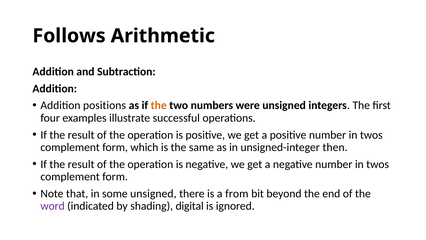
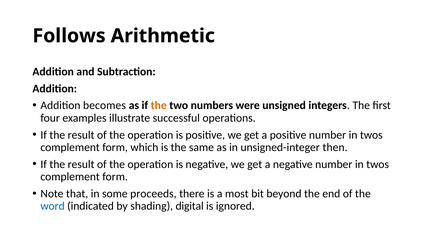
positions: positions -> becomes (104, 105)
some unsigned: unsigned -> proceeds (153, 193)
from: from -> most (237, 193)
word colour: purple -> blue (53, 206)
